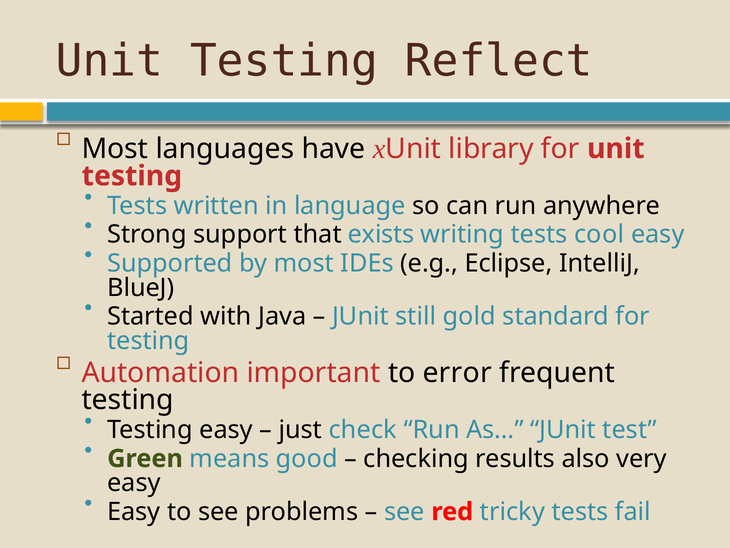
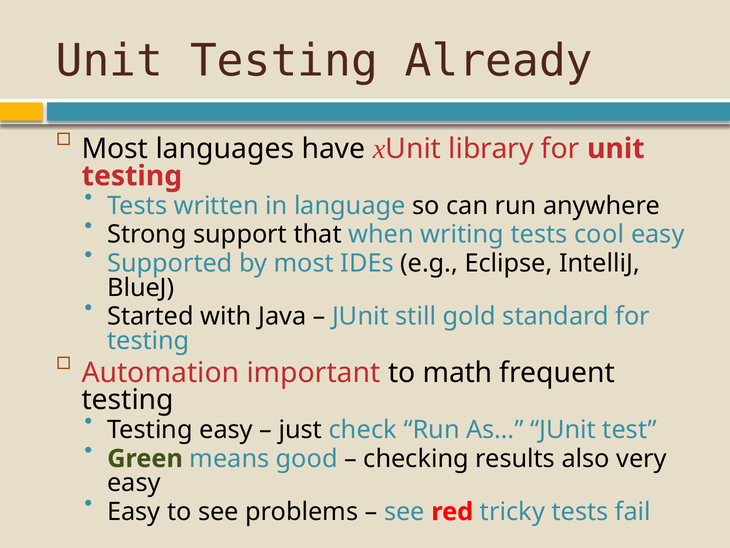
Reflect: Reflect -> Already (499, 61)
exists: exists -> when (381, 234)
error: error -> math (458, 372)
